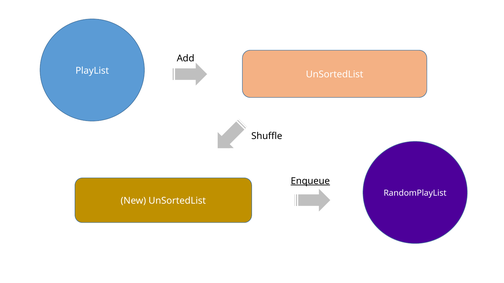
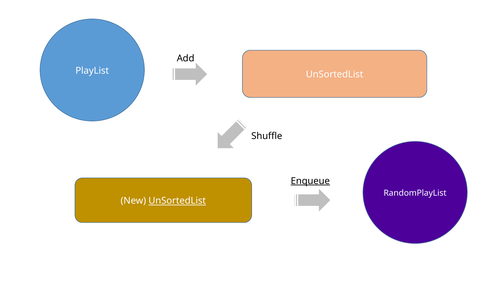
UnSortedList underline: none -> present (177, 201)
